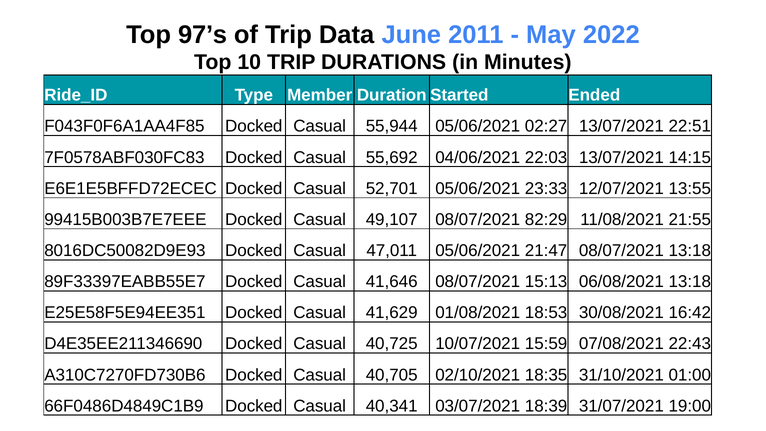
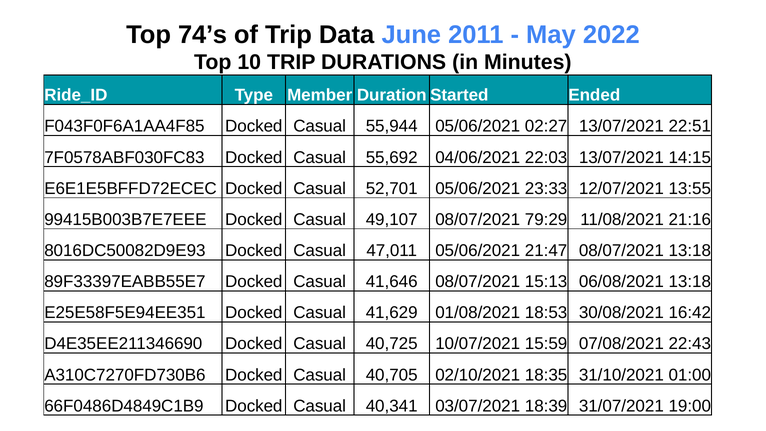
97’s: 97’s -> 74’s (203, 35)
82:29: 82:29 -> 79:29 (546, 220)
21:55: 21:55 -> 21:16 (690, 220)
